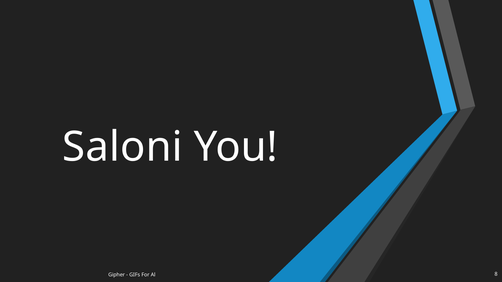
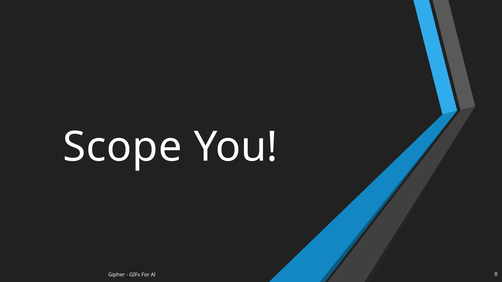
Saloni: Saloni -> Scope (122, 147)
